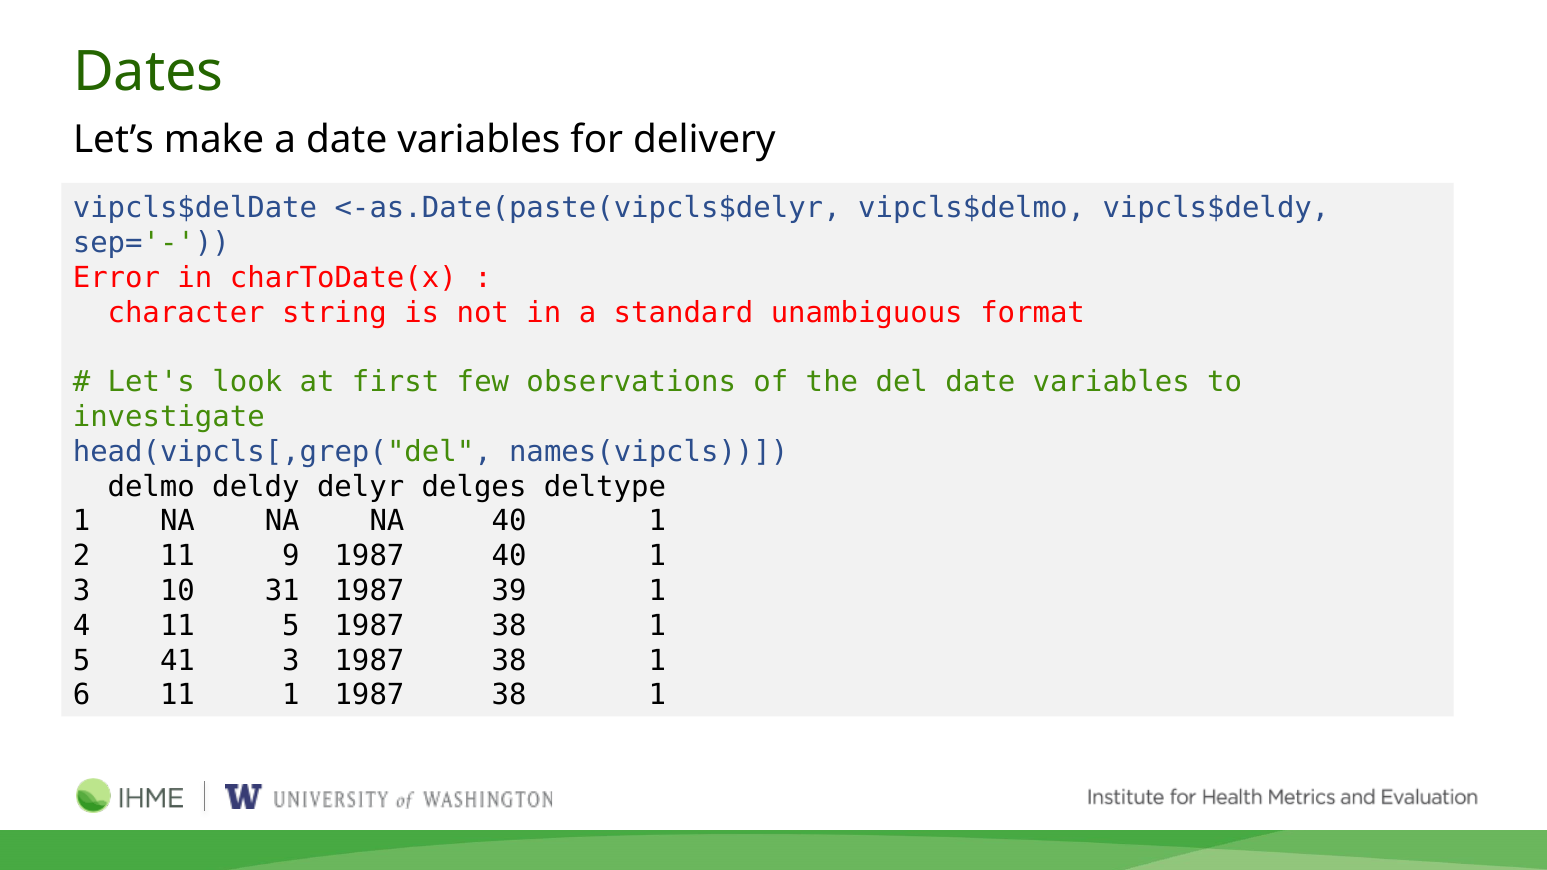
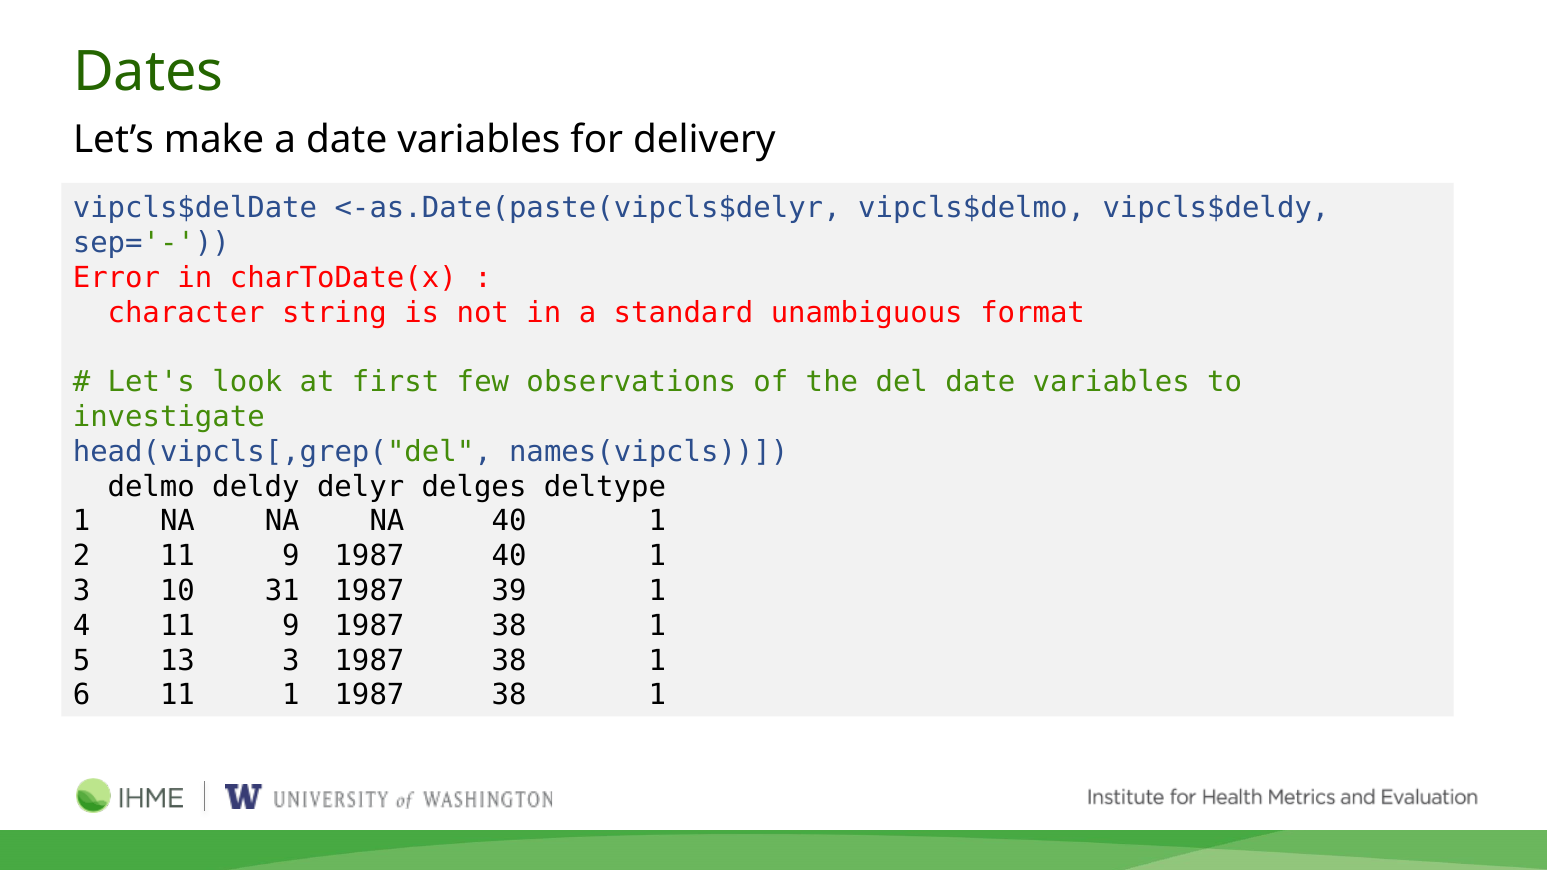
4 11 5: 5 -> 9 (291, 626)
41: 41 -> 13 (177, 661)
